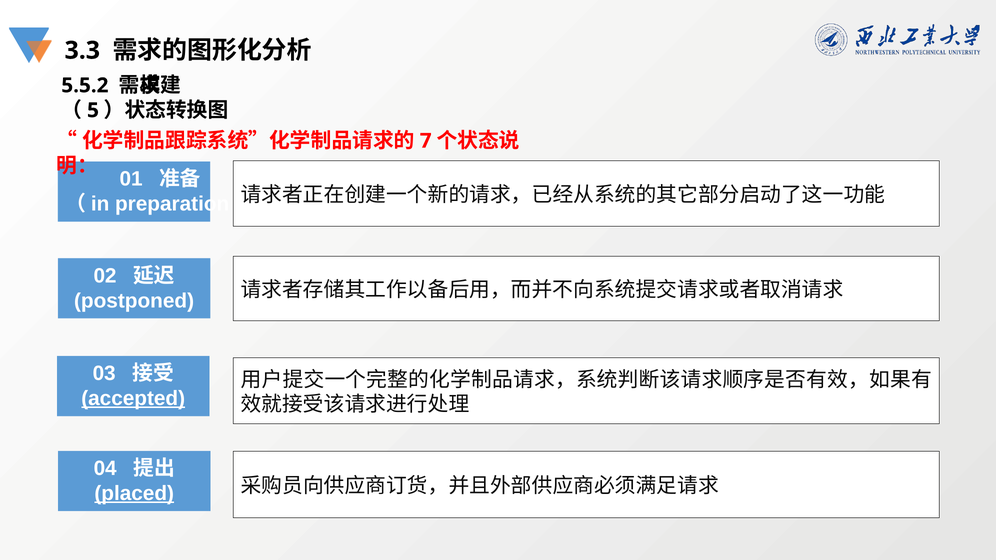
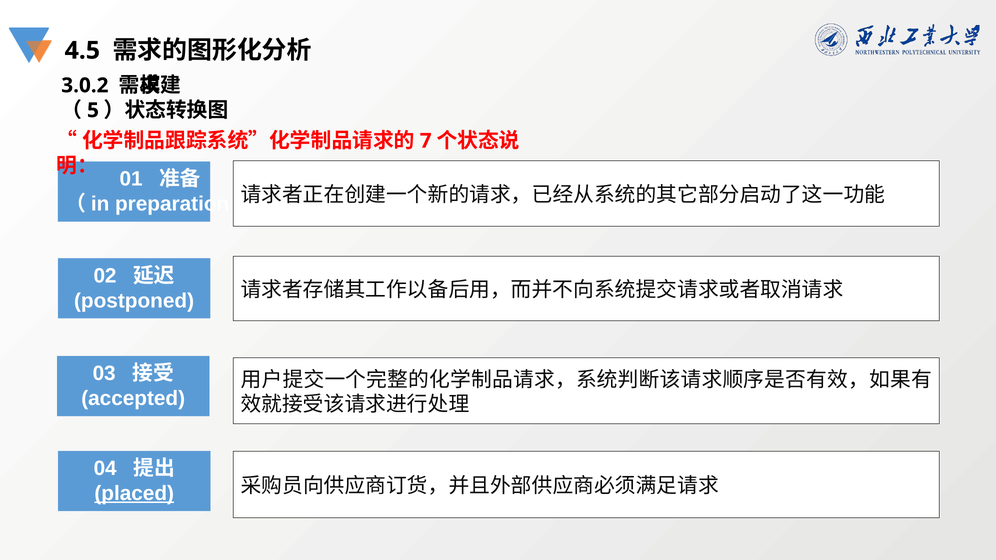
3.3: 3.3 -> 4.5 (82, 50)
5.5.2: 5.5.2 -> 3.0.2 (85, 85)
accepted underline: present -> none (133, 399)
